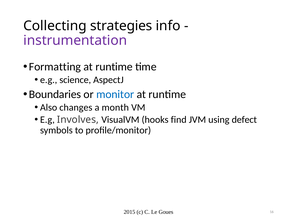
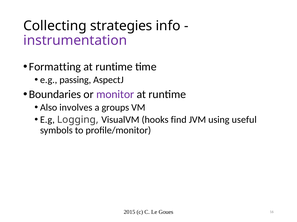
science: science -> passing (75, 80)
monitor colour: blue -> purple (115, 95)
changes: changes -> involves (76, 108)
month: month -> groups (115, 108)
Involves: Involves -> Logging (78, 120)
defect: defect -> useful (244, 120)
